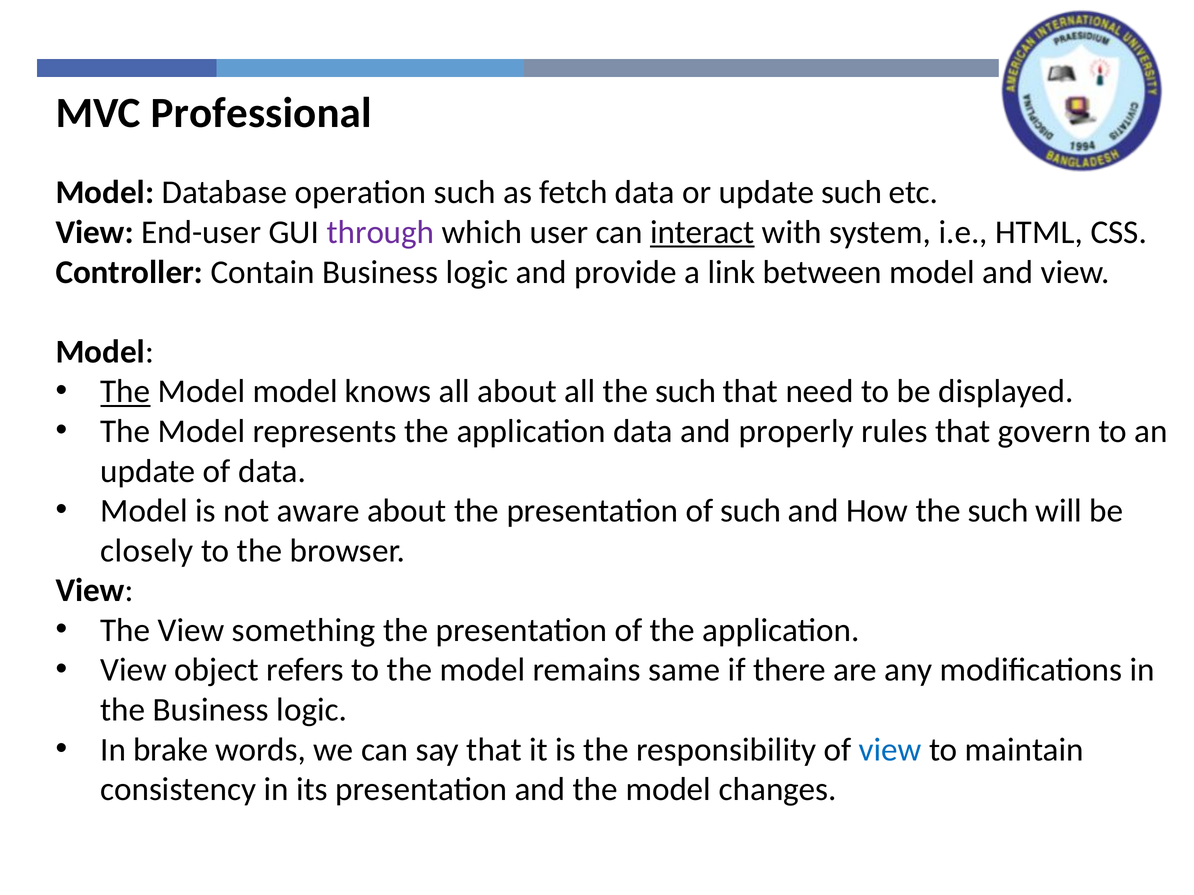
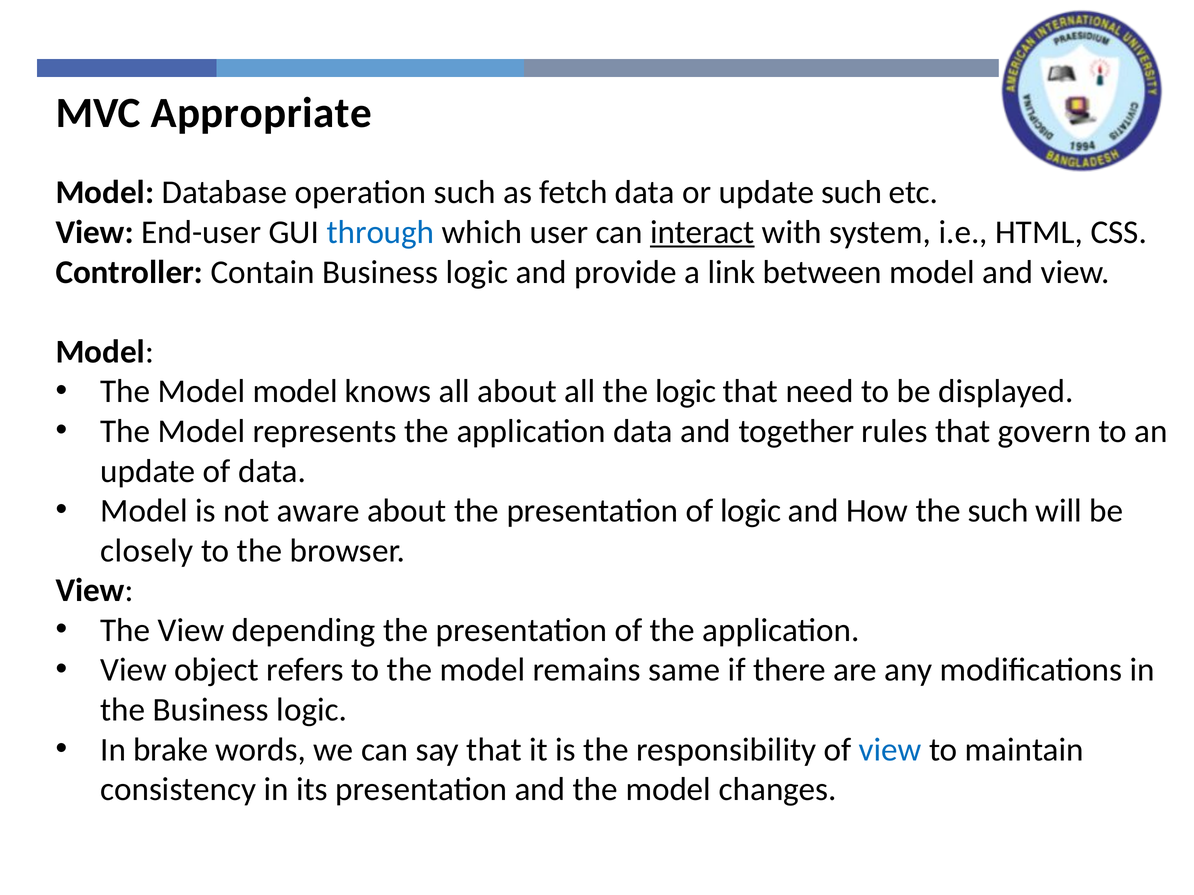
Professional: Professional -> Appropriate (261, 113)
through colour: purple -> blue (380, 232)
The underline: present -> none (125, 392)
all the such: such -> logic (686, 392)
properly: properly -> together (796, 432)
of such: such -> logic (751, 511)
something: something -> depending (304, 631)
